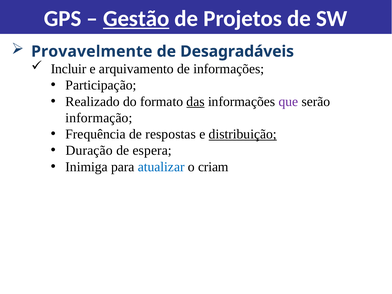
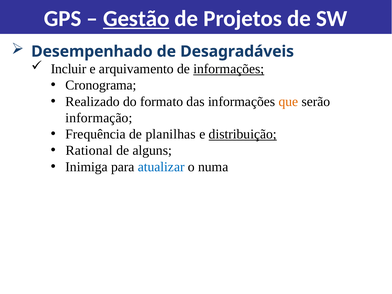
Provavelmente: Provavelmente -> Desempenhado (92, 51)
informações underline: none -> present (229, 69)
Participação: Participação -> Cronograma (101, 85)
das underline: present -> none (196, 102)
que colour: purple -> orange (288, 102)
respostas: respostas -> planilhas (171, 134)
Duração: Duração -> Rational (89, 151)
espera: espera -> alguns (152, 151)
criam: criam -> numa (213, 167)
